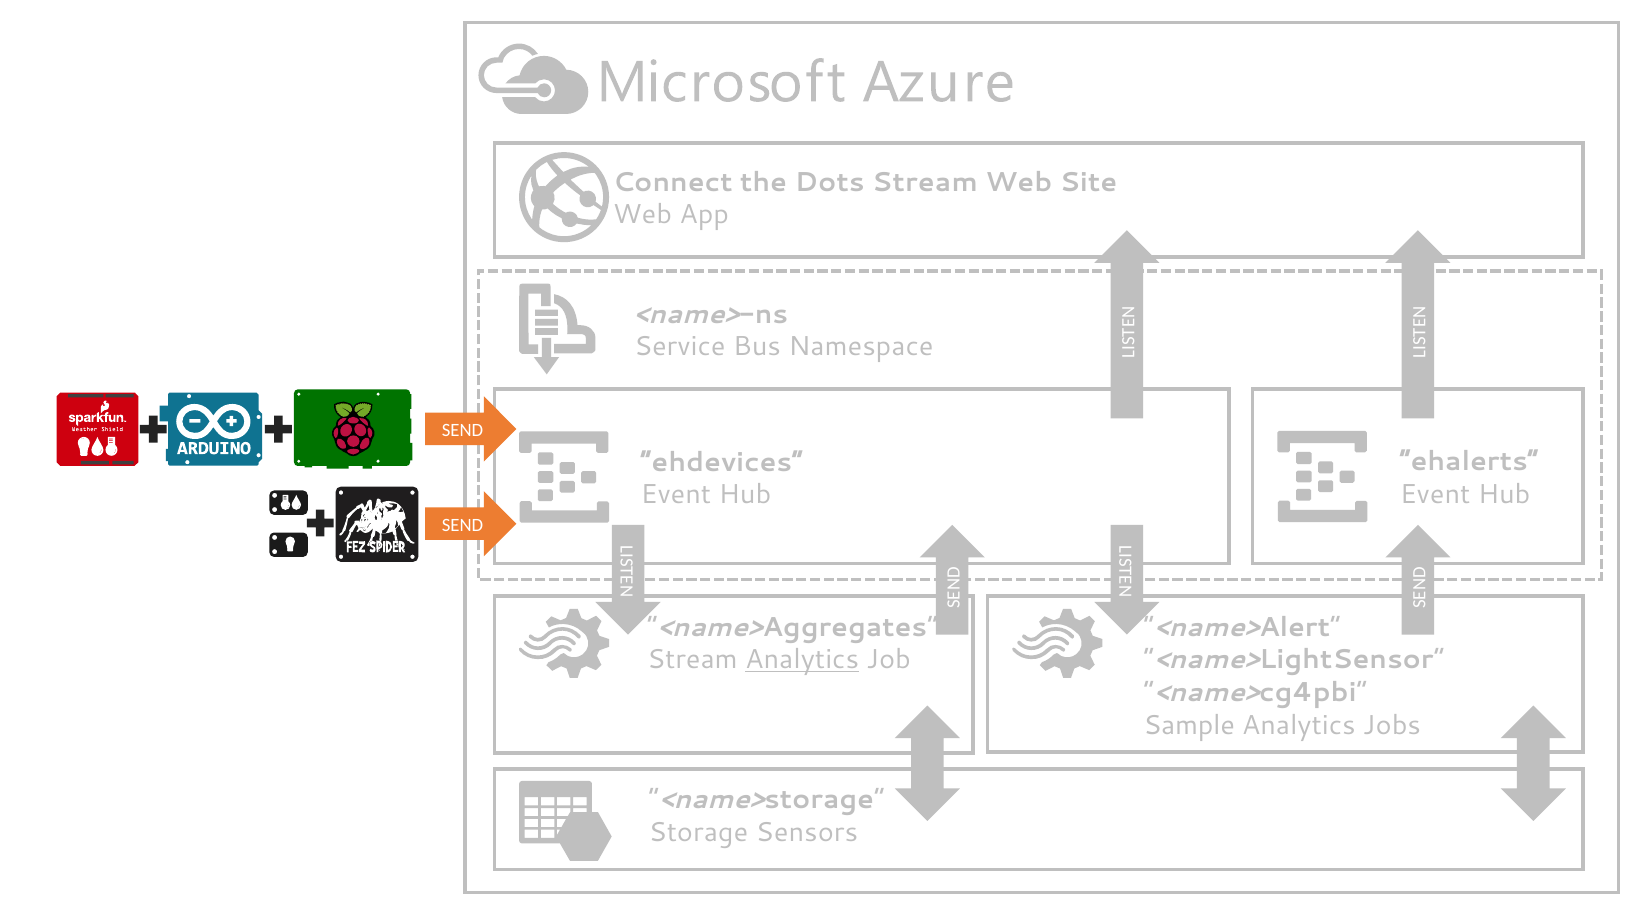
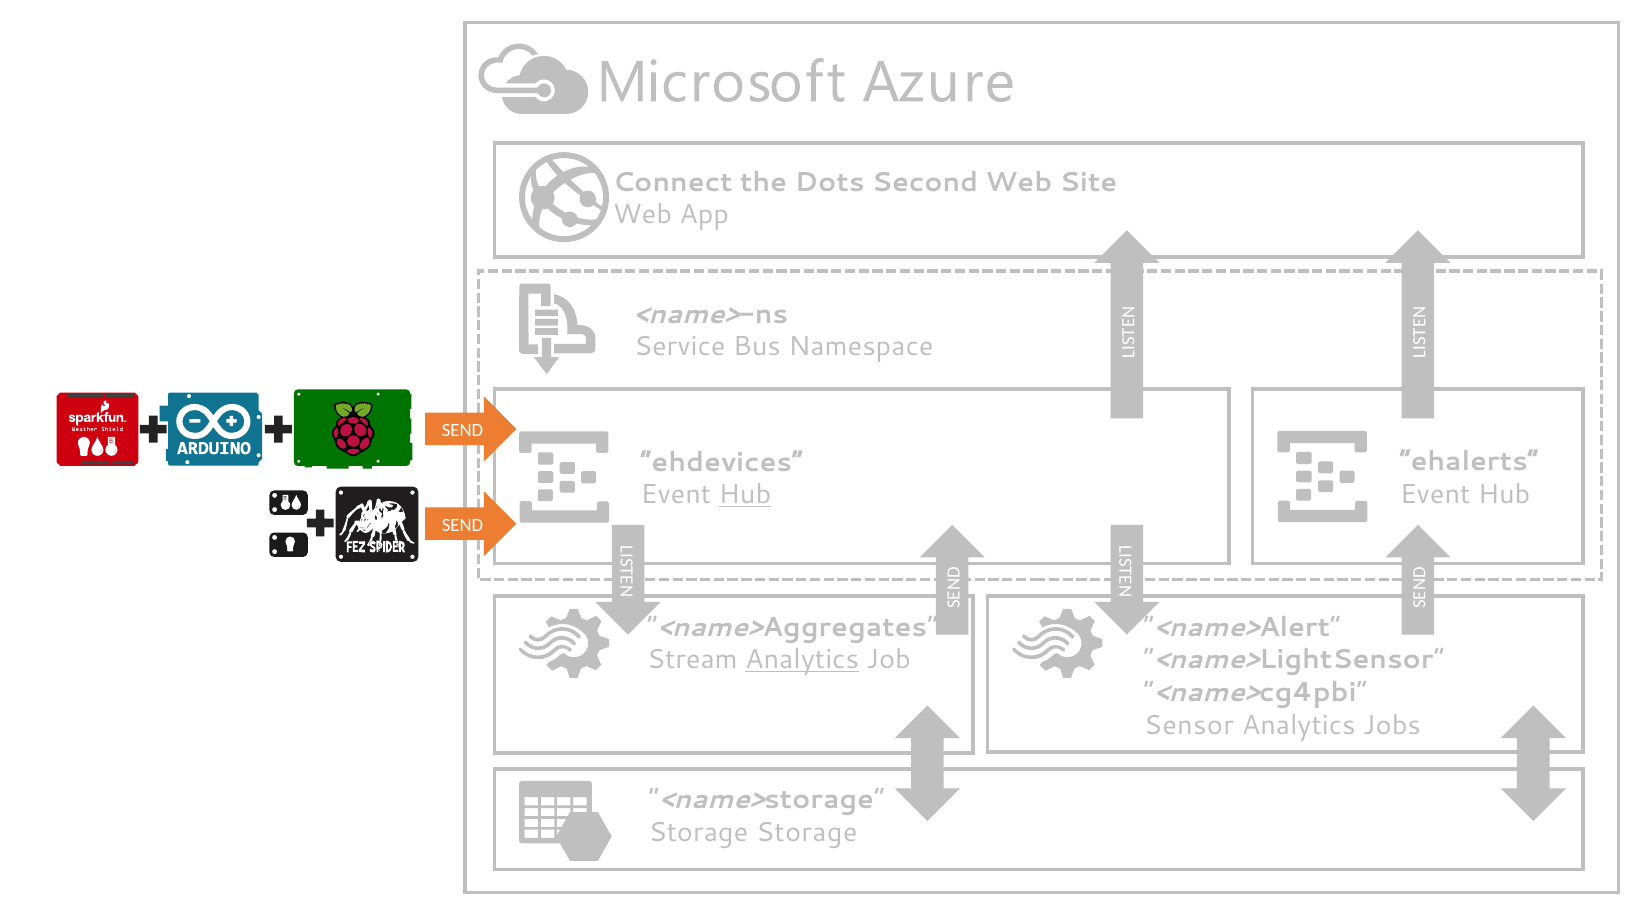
Dots Stream: Stream -> Second (925, 182)
Hub underline: none -> present (745, 494)
Sample: Sample -> Sensor (1189, 725)
Storage Sensors: Sensors -> Storage (807, 832)
